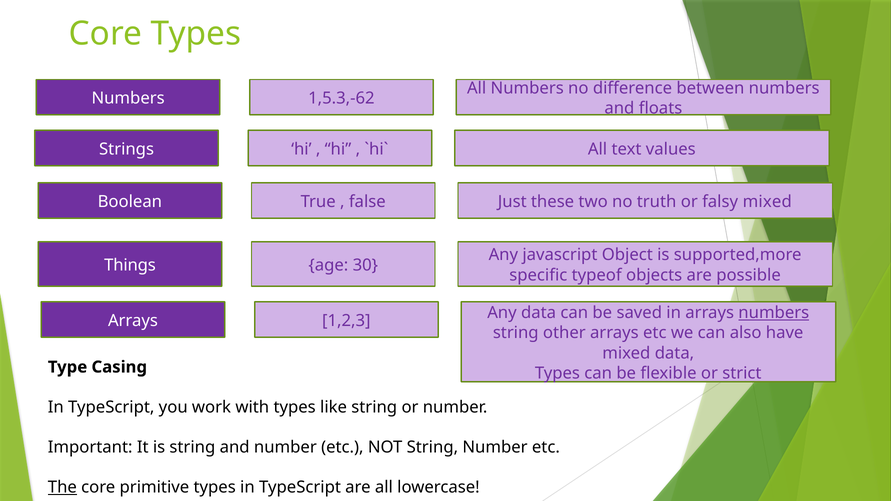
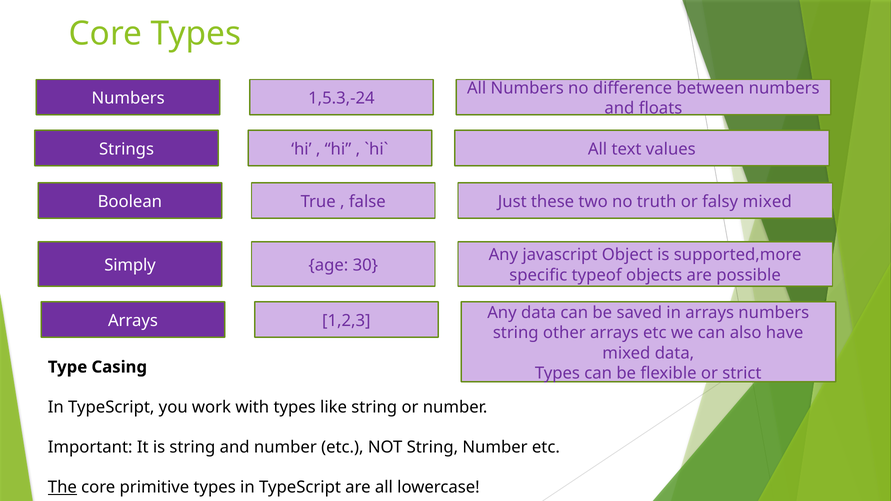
1,5.3,-62: 1,5.3,-62 -> 1,5.3,-24 (341, 98)
Things: Things -> Simply (130, 265)
numbers underline: present -> none (774, 313)
